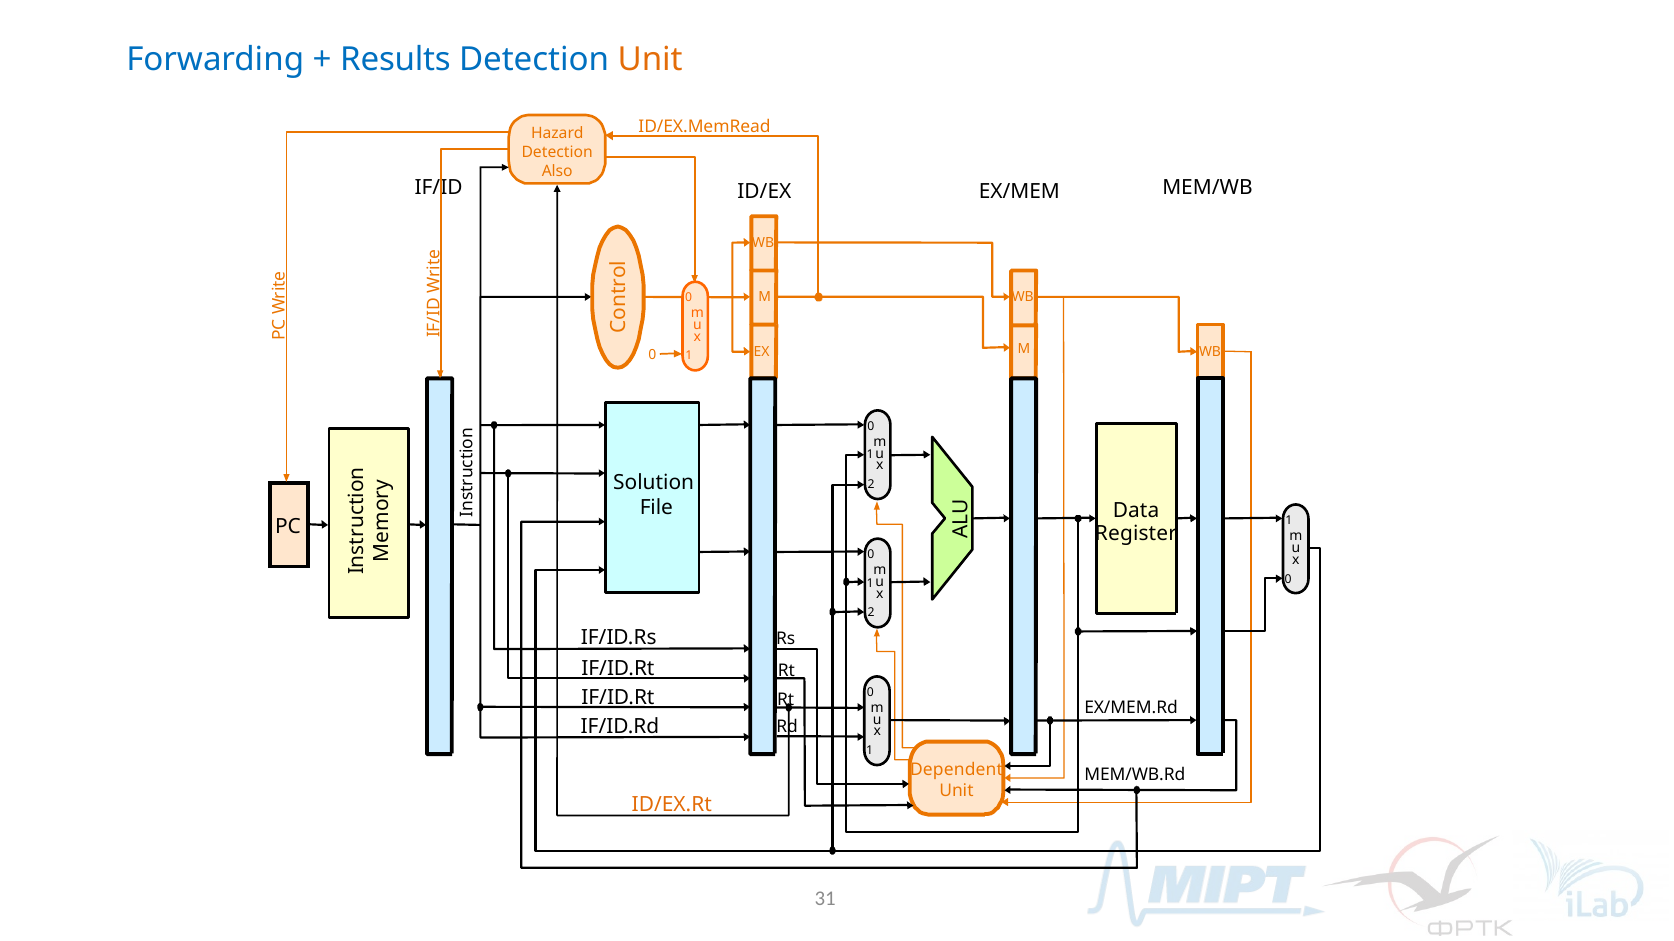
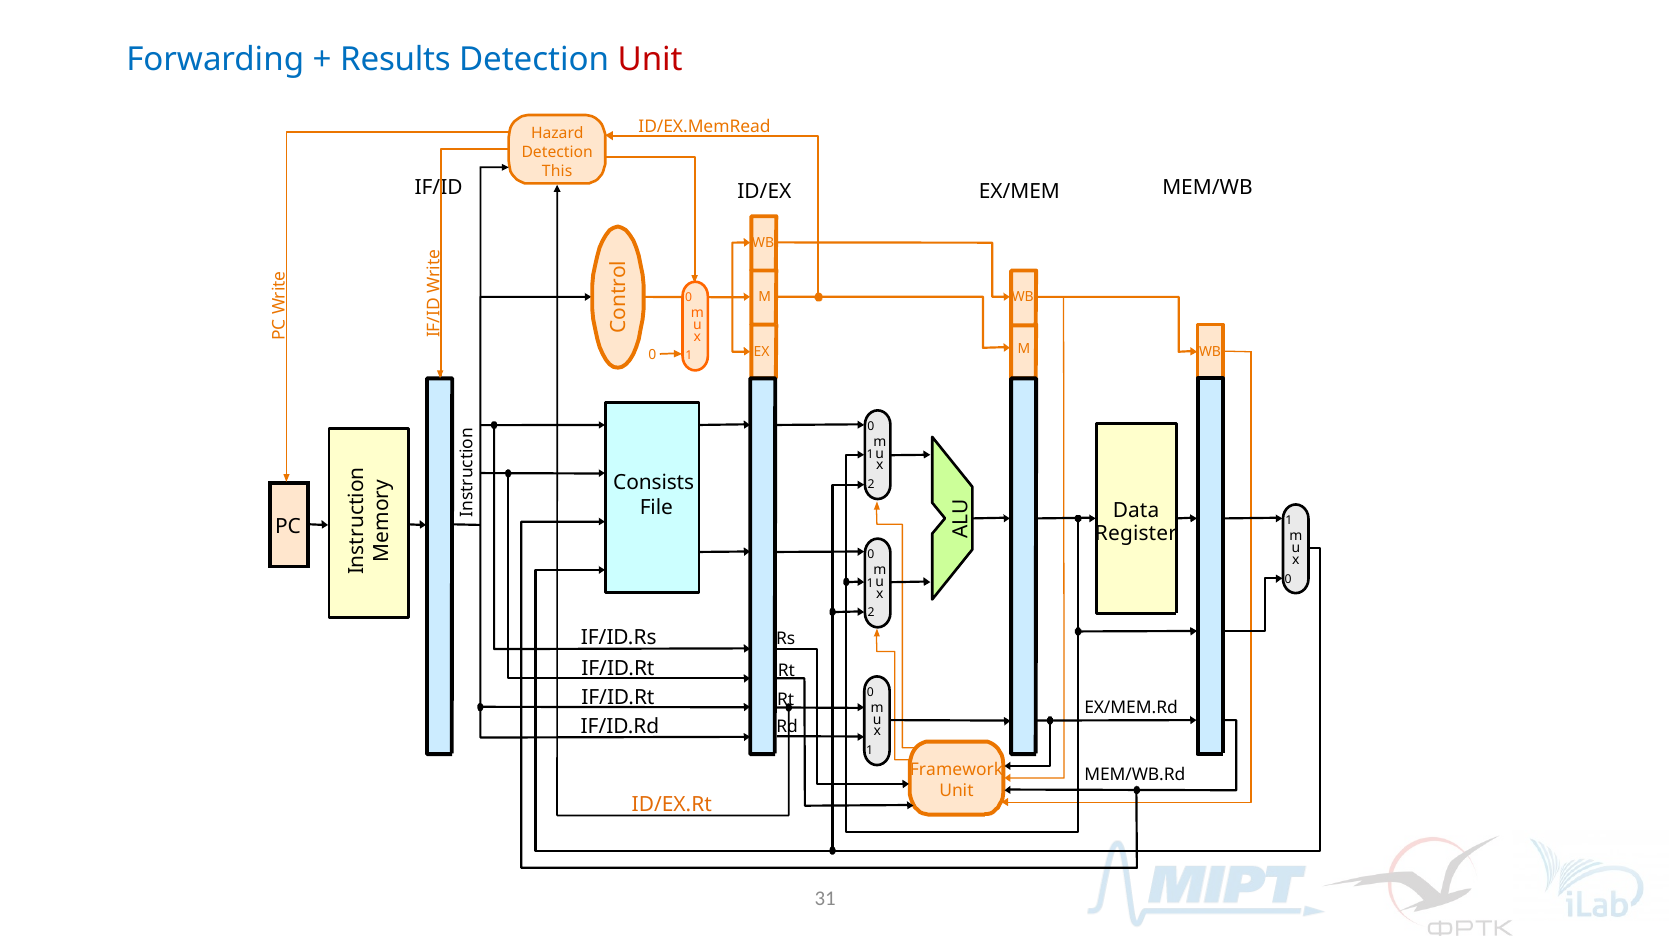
Unit colour: orange -> red (650, 60)
Also: Also -> This (557, 171)
Solution: Solution -> Consists (654, 483)
Dependent: Dependent -> Framework (957, 771)
